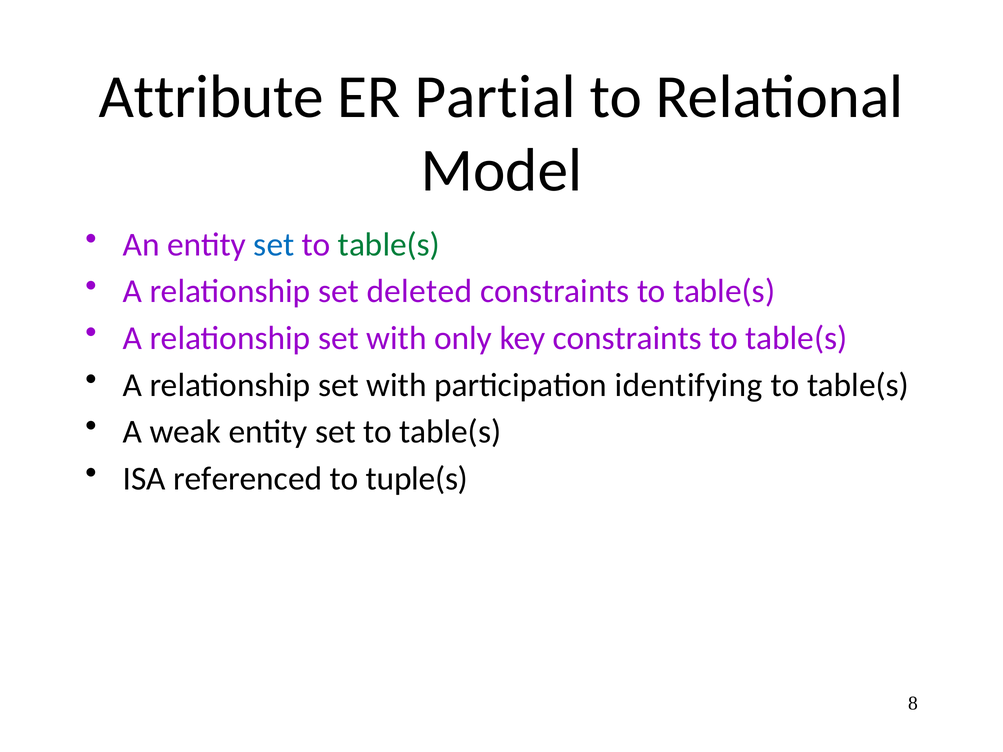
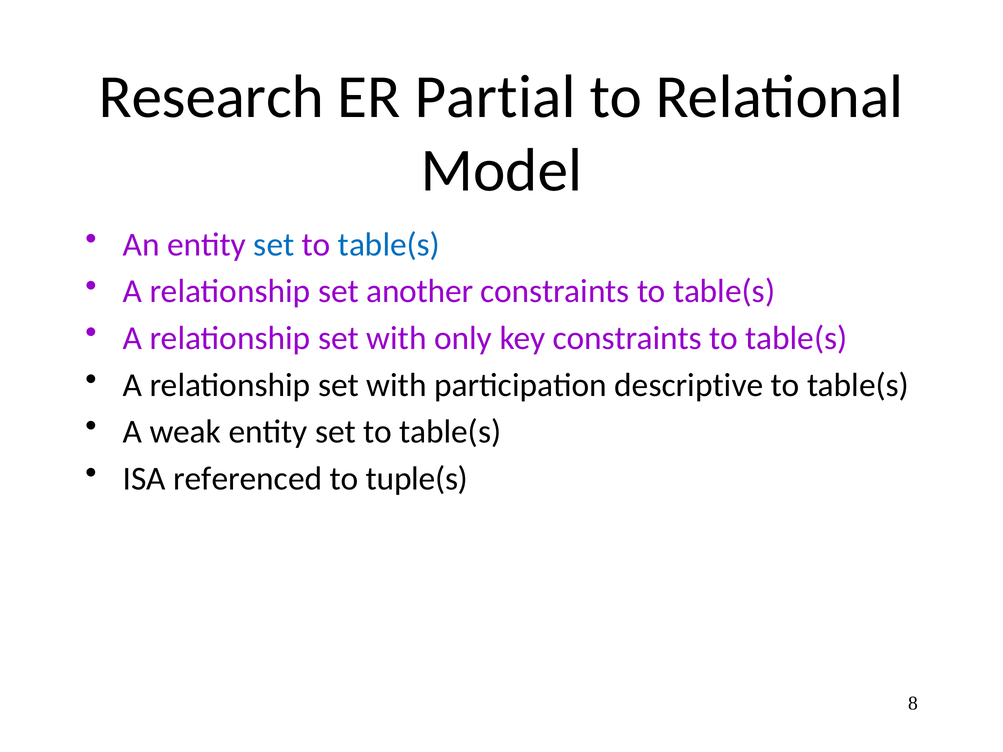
Attribute: Attribute -> Research (211, 97)
table(s colour: green -> blue (389, 245)
deleted: deleted -> another (420, 292)
identifying: identifying -> descriptive (689, 385)
